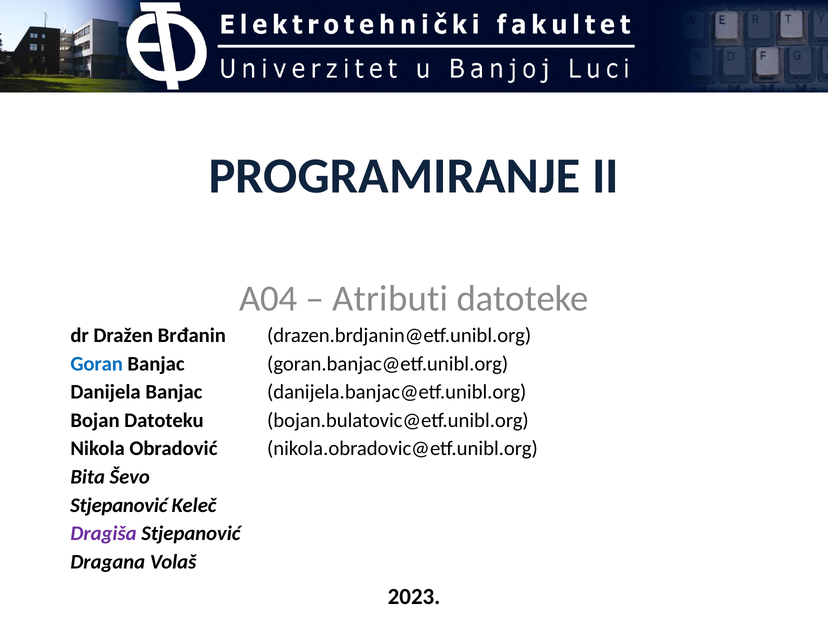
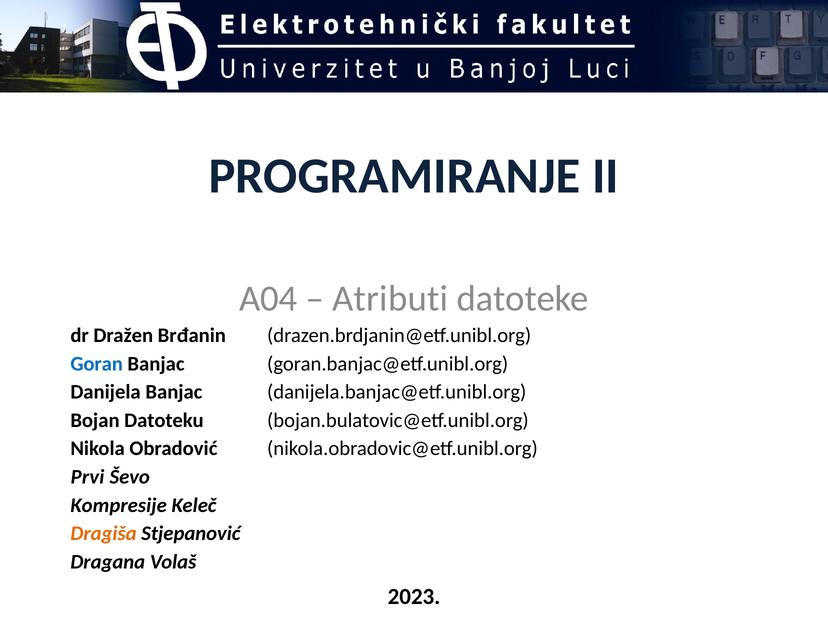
Bita: Bita -> Prvi (88, 477)
Stjepanović: Stjepanović -> Kompresije (119, 505)
Dragiša colour: purple -> orange (103, 534)
